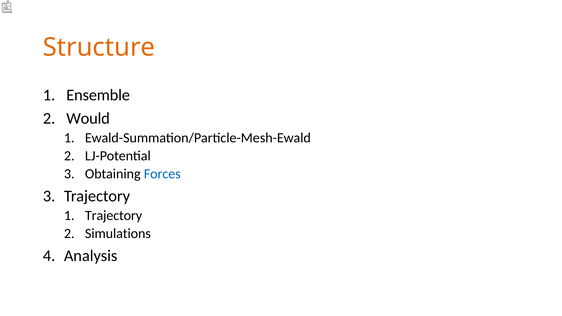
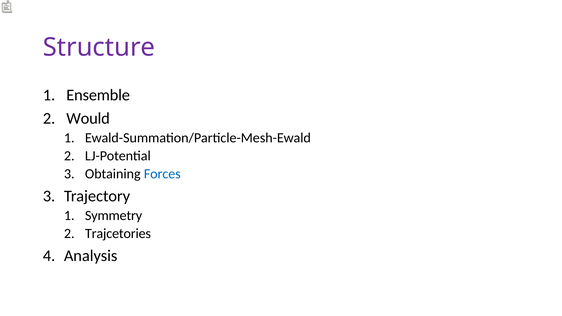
Structure colour: orange -> purple (99, 47)
Trajectory: Trajectory -> Symmetry (114, 216)
Simulations: Simulations -> Trajcetories (118, 234)
